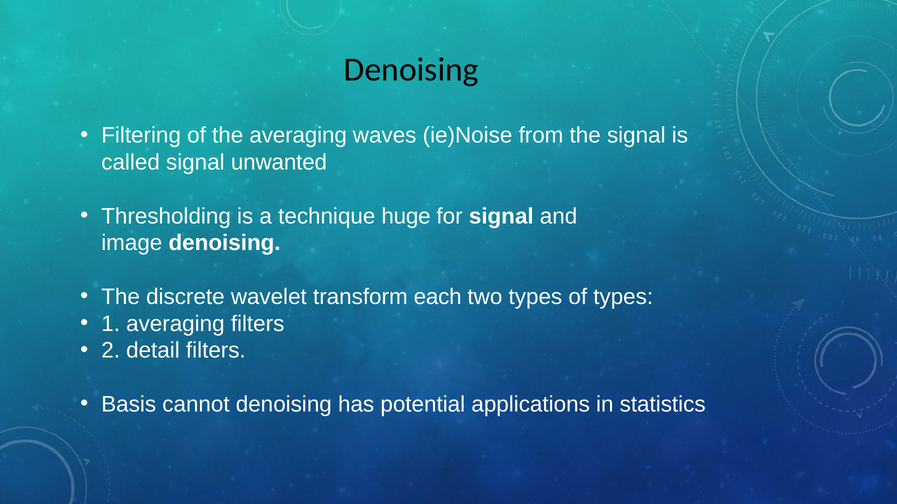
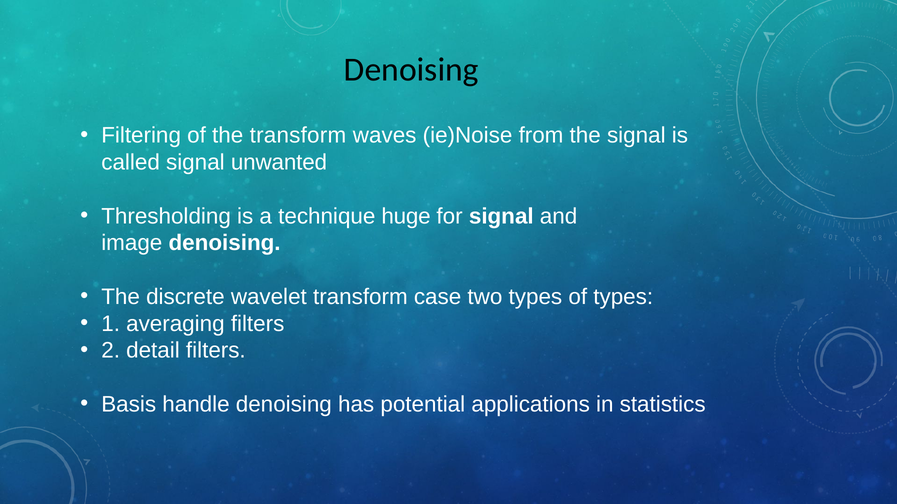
the averaging: averaging -> transform (298, 136)
each: each -> case (438, 297)
cannot: cannot -> handle (196, 405)
